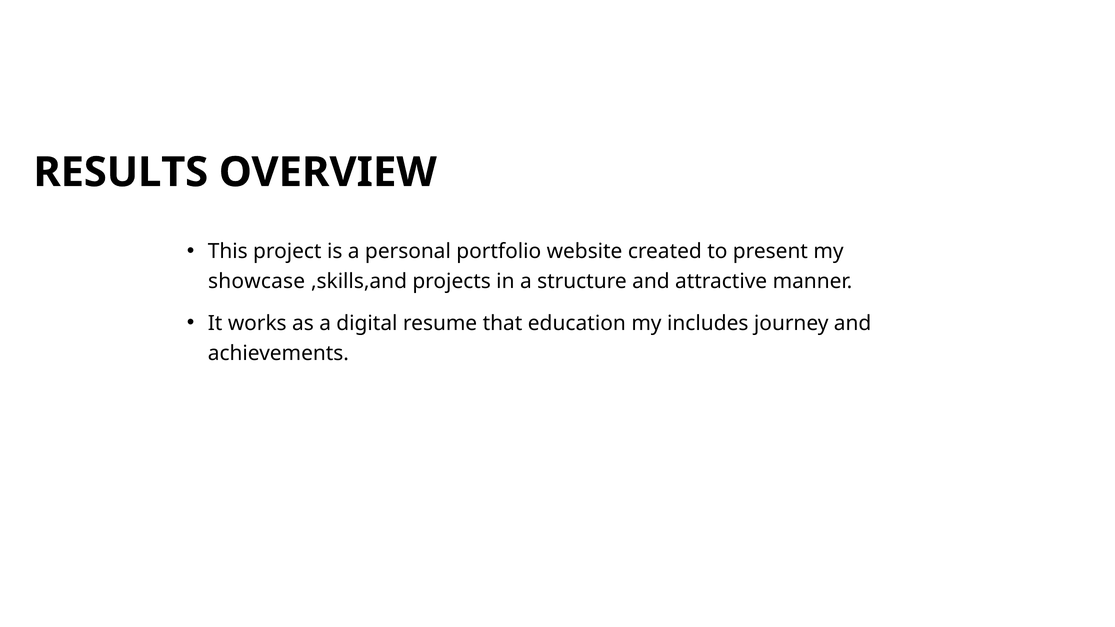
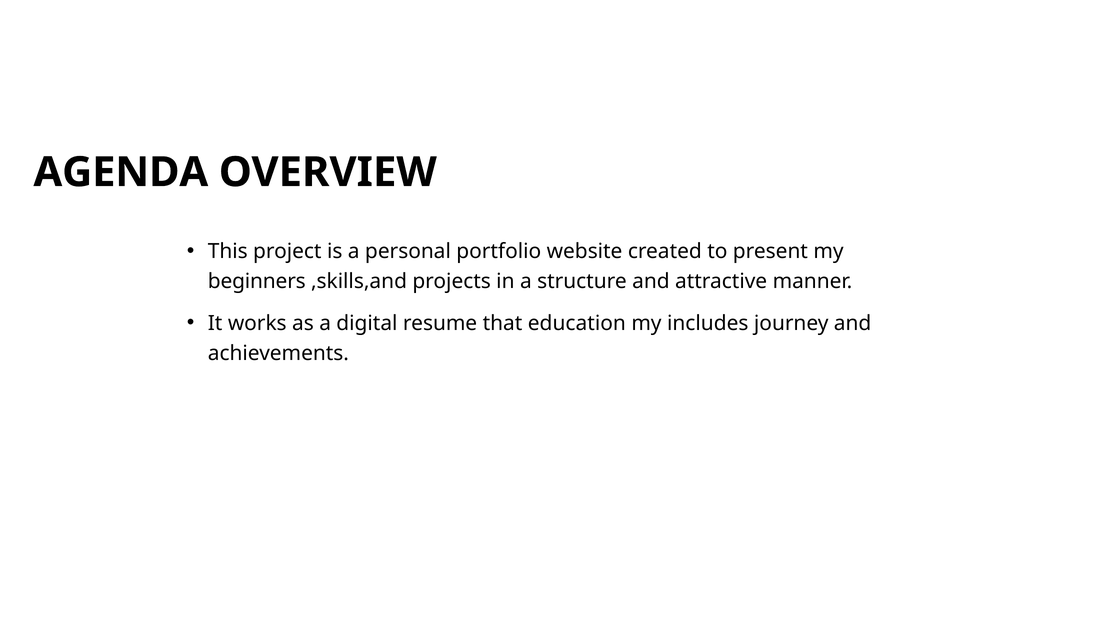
RESULTS: RESULTS -> AGENDA (121, 172)
showcase: showcase -> beginners (257, 282)
